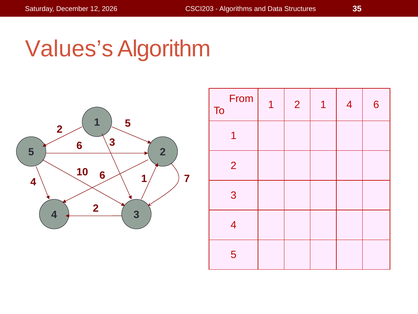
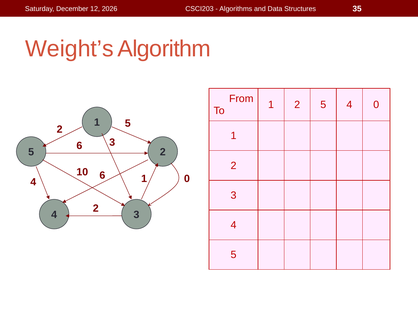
Values’s: Values’s -> Weight’s (69, 49)
2 1: 1 -> 5 (323, 105)
4 6: 6 -> 0 (376, 105)
1 7: 7 -> 0 (187, 178)
